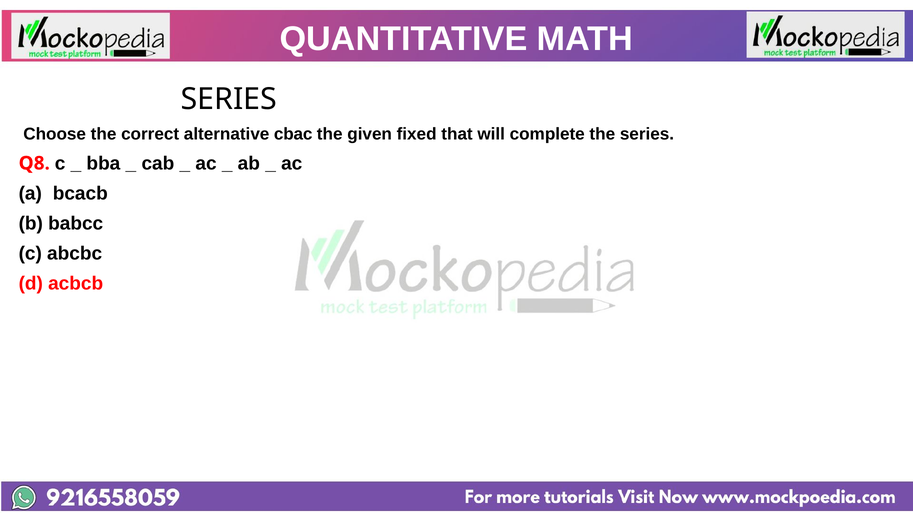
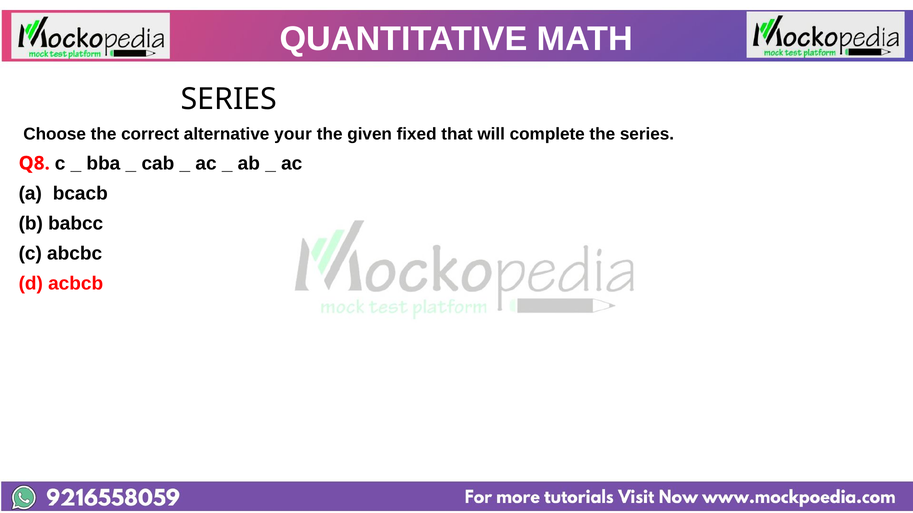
cbac: cbac -> your (293, 134)
